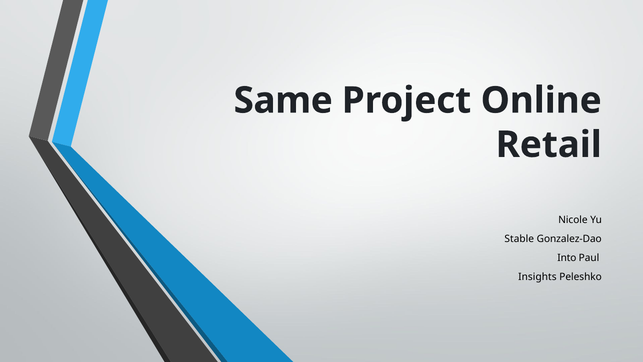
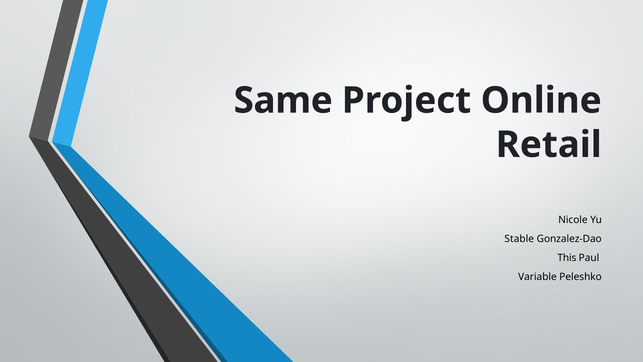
Into: Into -> This (567, 258)
Insights: Insights -> Variable (537, 277)
